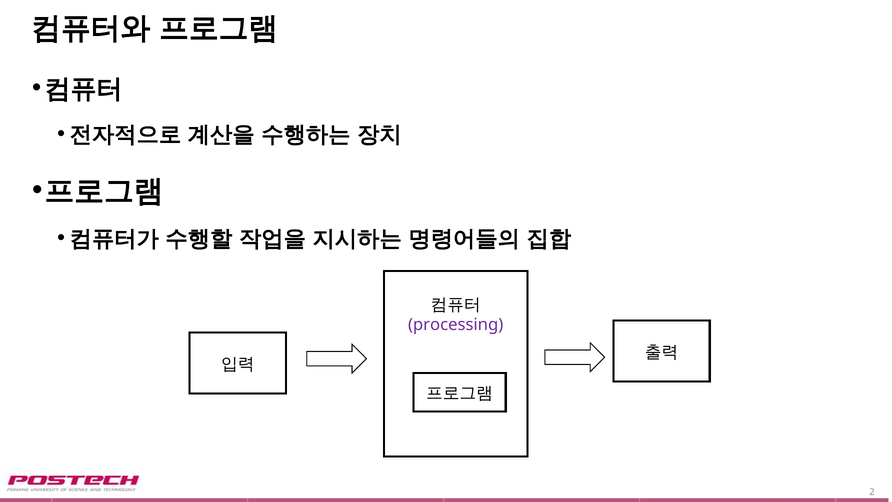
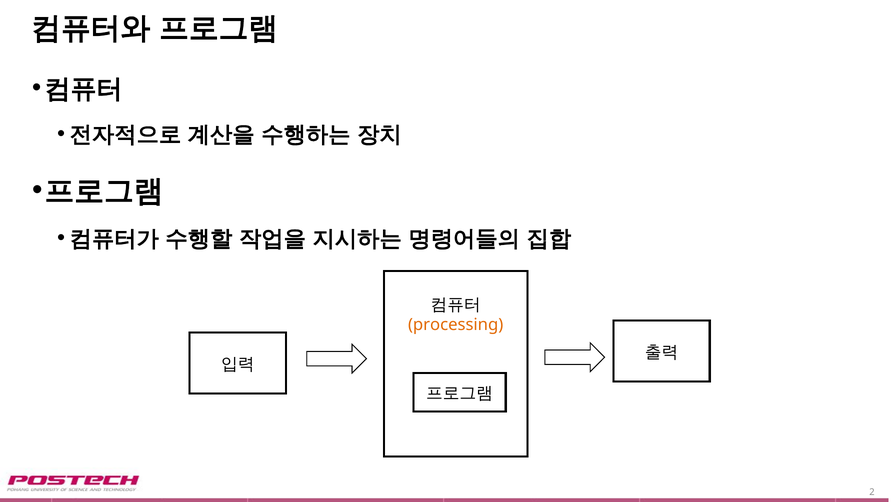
processing colour: purple -> orange (456, 325)
